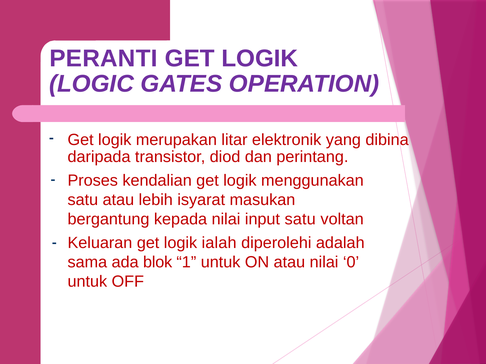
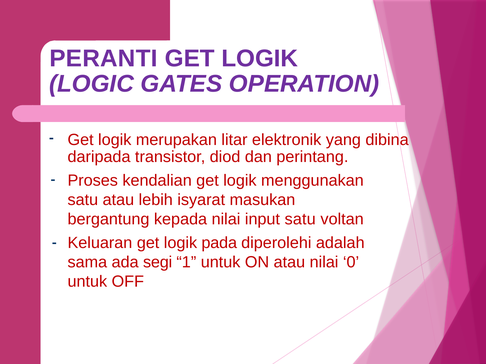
ialah: ialah -> pada (219, 243)
blok: blok -> segi (158, 263)
